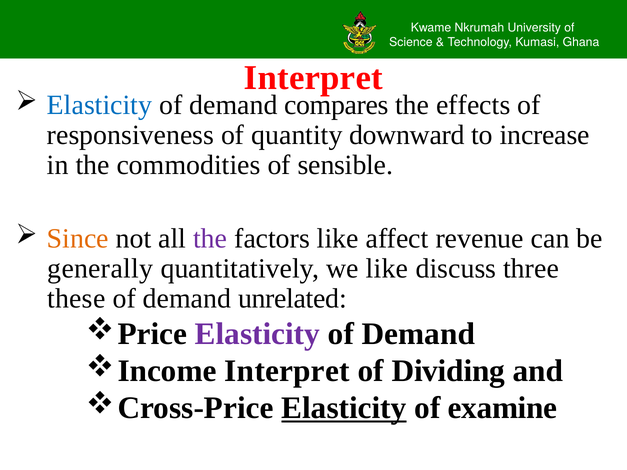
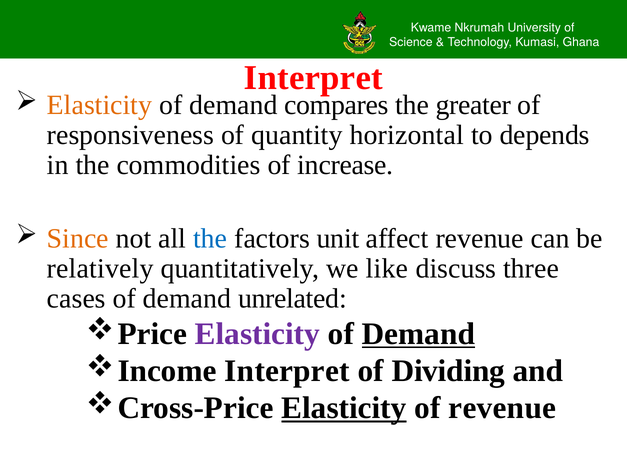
Elasticity colour: blue -> orange (100, 105)
effects: effects -> greater (473, 105)
downward: downward -> horizontal (407, 135)
increase: increase -> depends (545, 135)
sensible: sensible -> increase (345, 165)
the colour: purple -> blue (210, 239)
factors like: like -> unit (338, 239)
generally: generally -> relatively (100, 269)
these: these -> cases (76, 299)
Demand underline: none -> present (418, 334)
of examine: examine -> revenue (502, 408)
